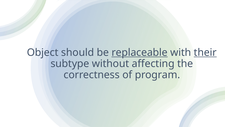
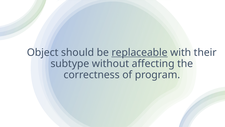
their underline: present -> none (205, 52)
